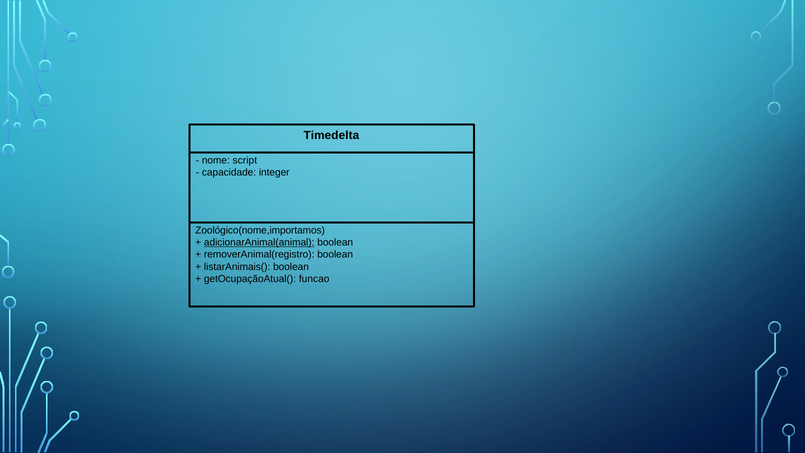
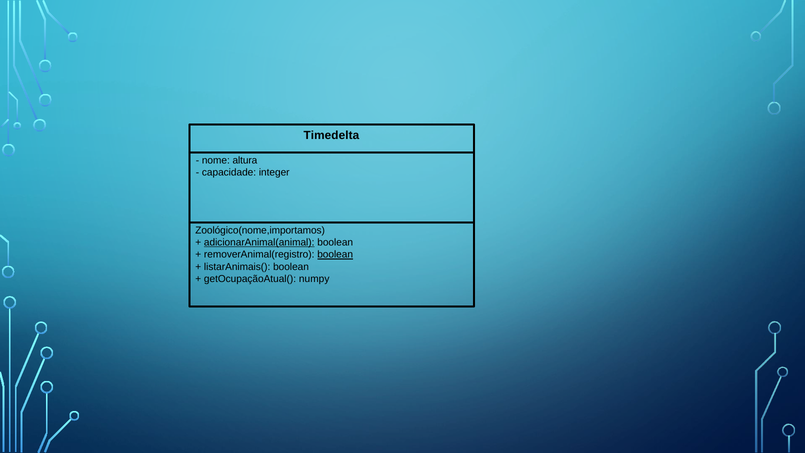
script: script -> altura (245, 160)
boolean underline: none -> present (335, 255)
funcao: funcao -> numpy (314, 279)
